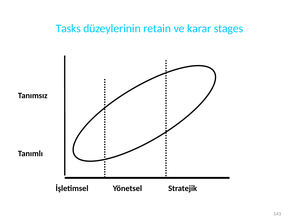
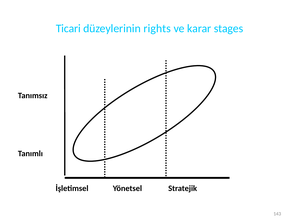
Tasks: Tasks -> Ticari (68, 28)
retain: retain -> rights (157, 28)
